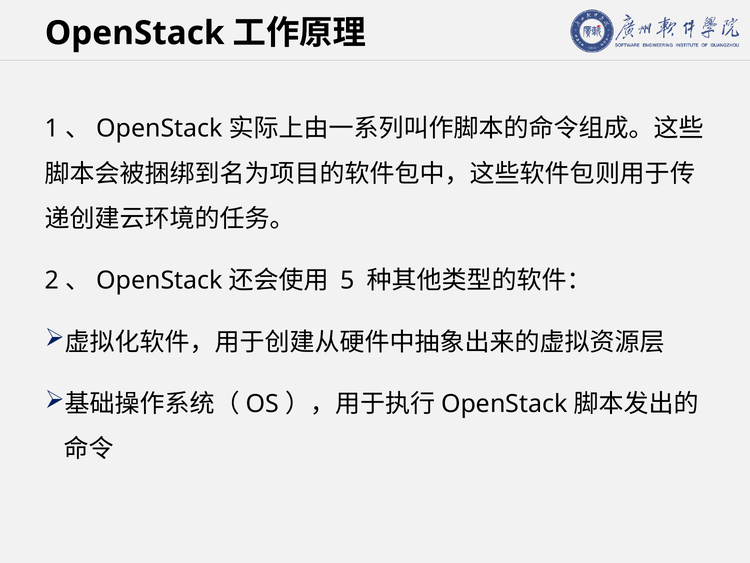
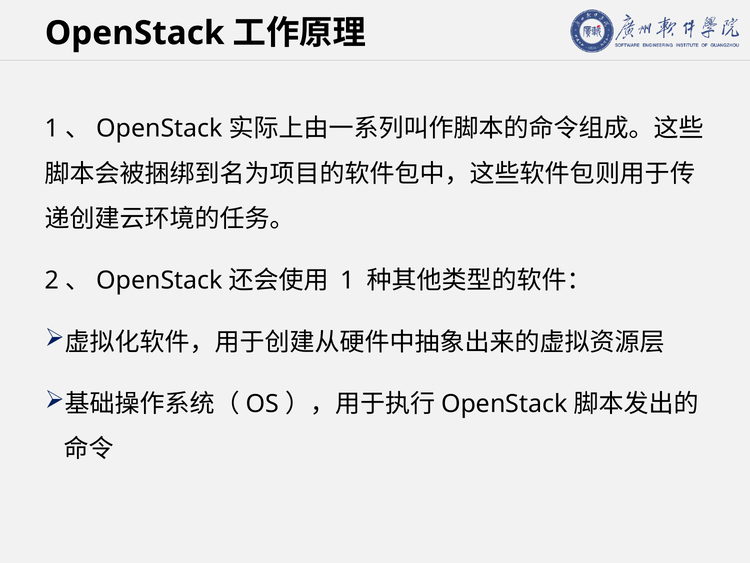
5: 5 -> 1 (347, 280)
